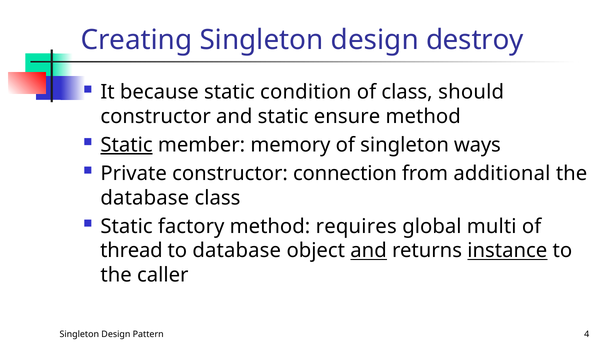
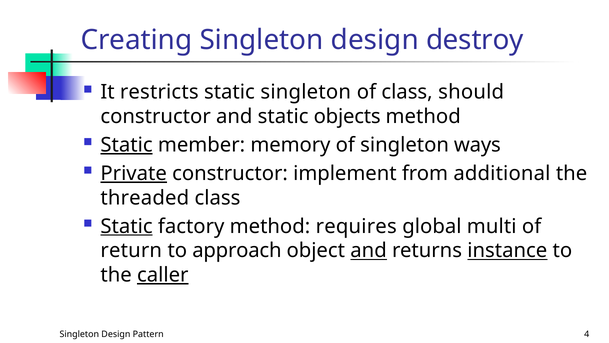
because: because -> restricts (159, 92)
static condition: condition -> singleton (306, 92)
ensure: ensure -> objects (347, 116)
Private underline: none -> present (134, 173)
connection: connection -> implement (345, 173)
database: database -> threaded (145, 198)
Static underline: none -> present (127, 226)
thread: thread -> return (131, 250)
to database: database -> approach (237, 250)
caller underline: none -> present (163, 275)
